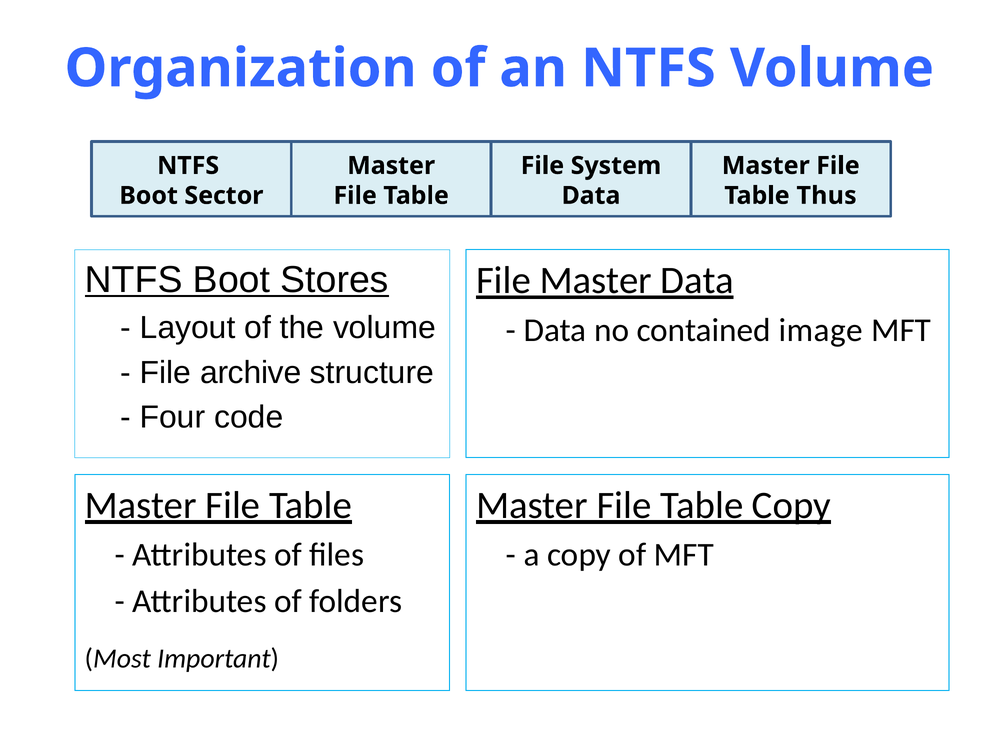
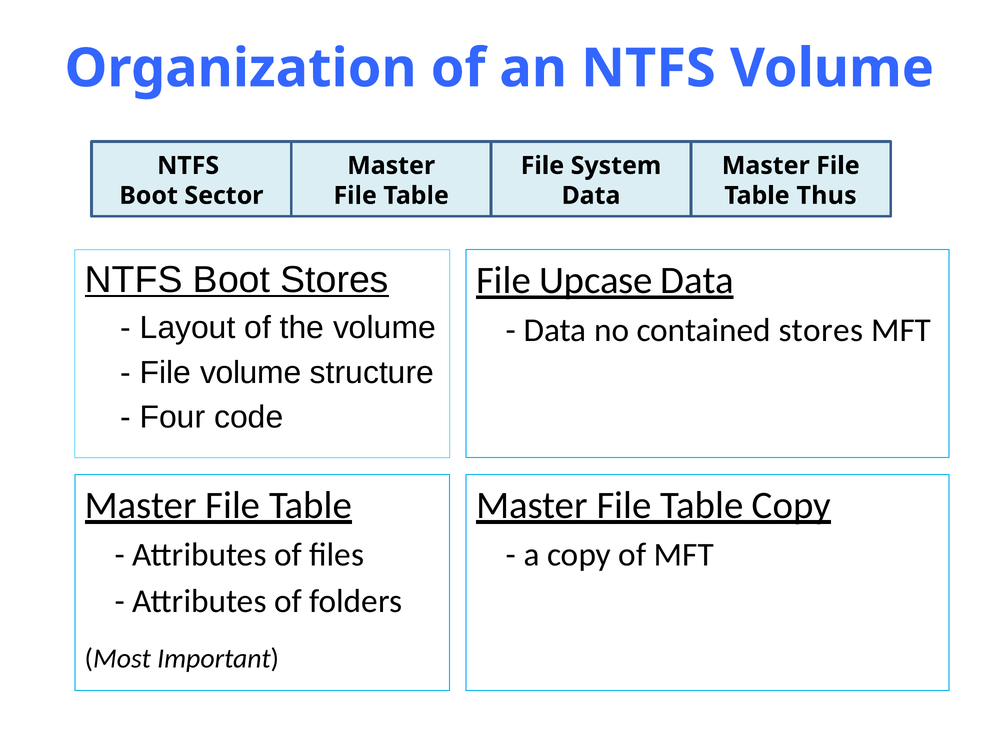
File Master: Master -> Upcase (596, 281)
contained image: image -> stores (821, 330)
File archive: archive -> volume (251, 373)
